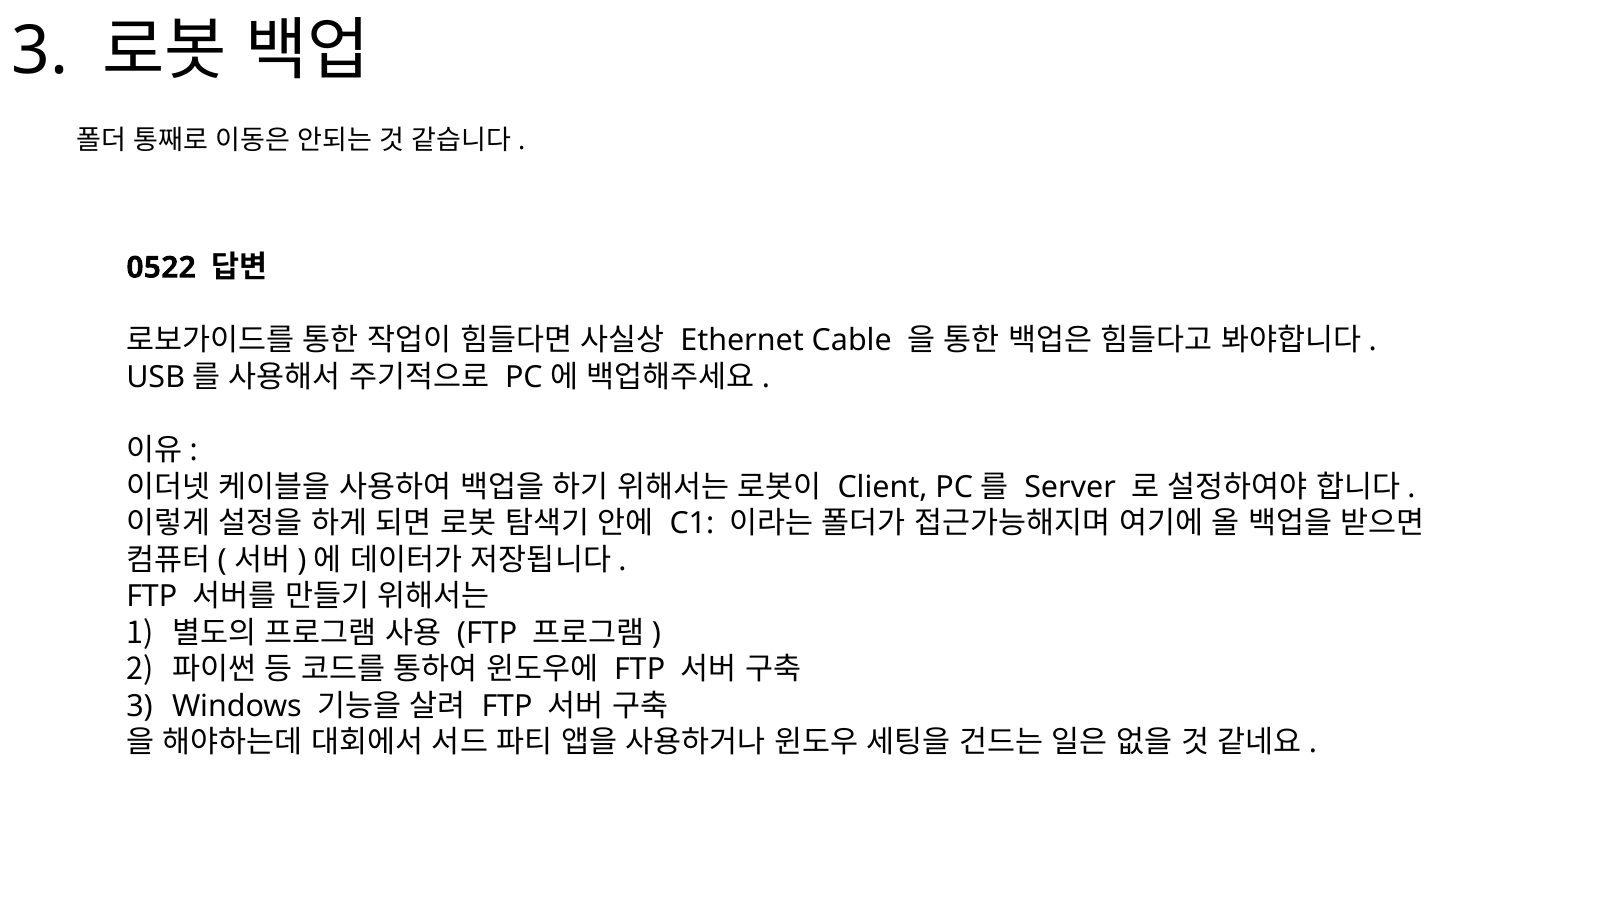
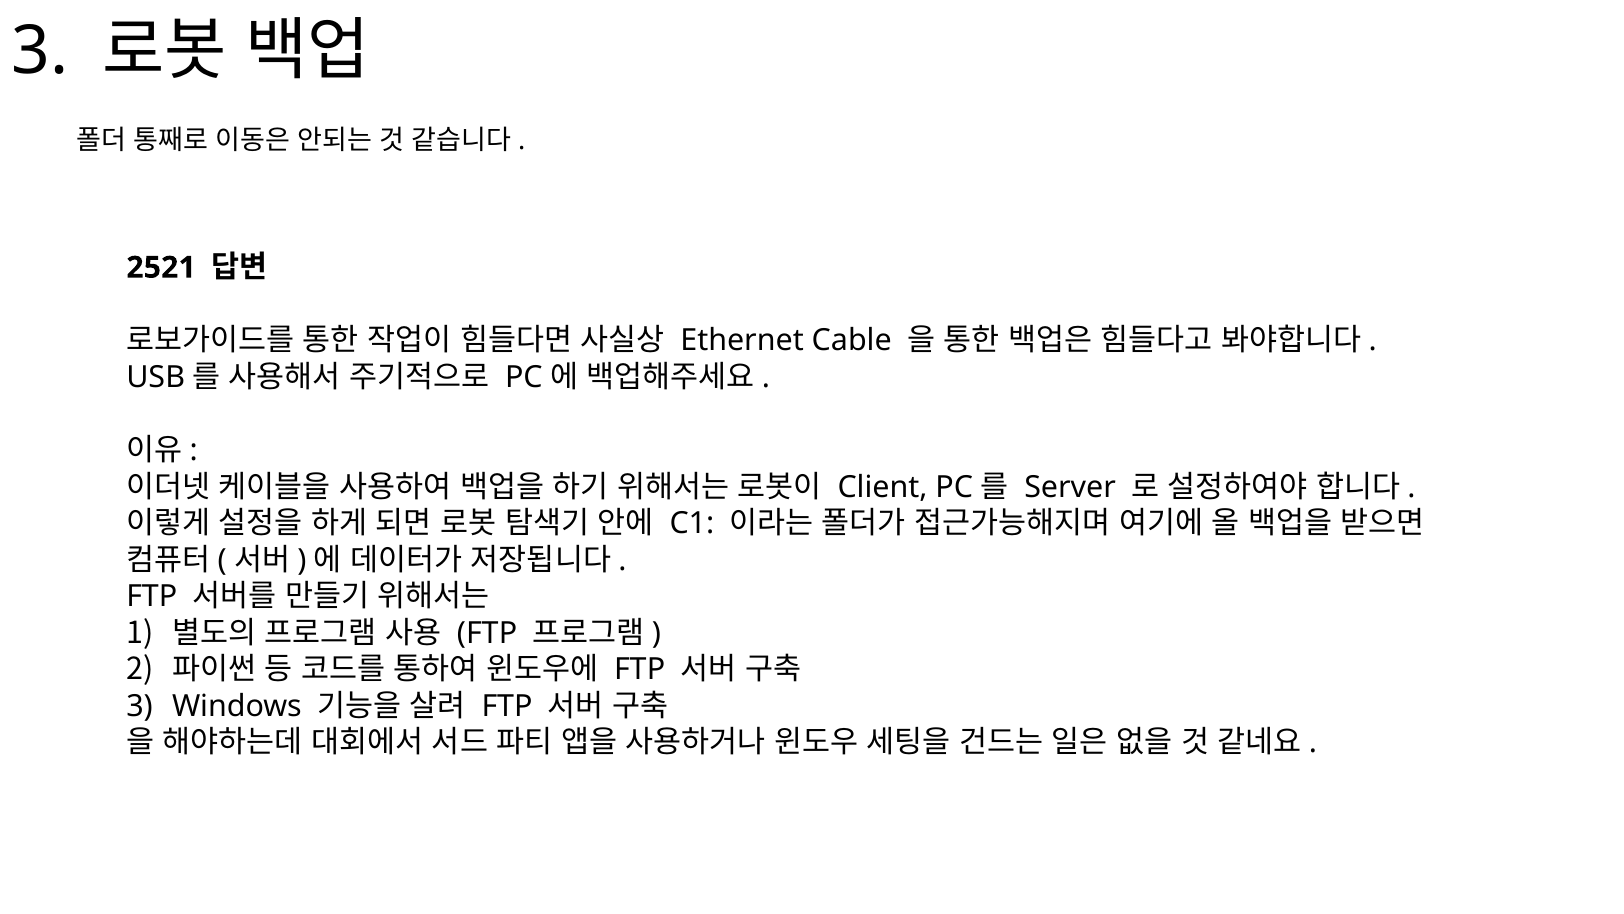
0522: 0522 -> 2521 (161, 267)
